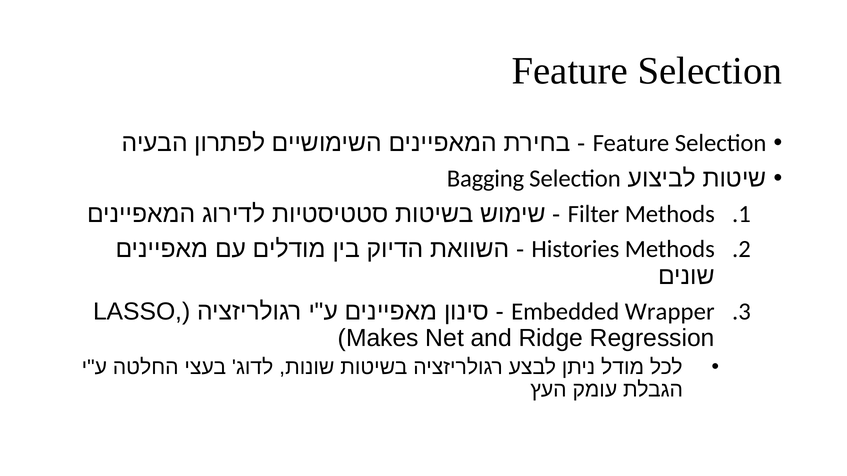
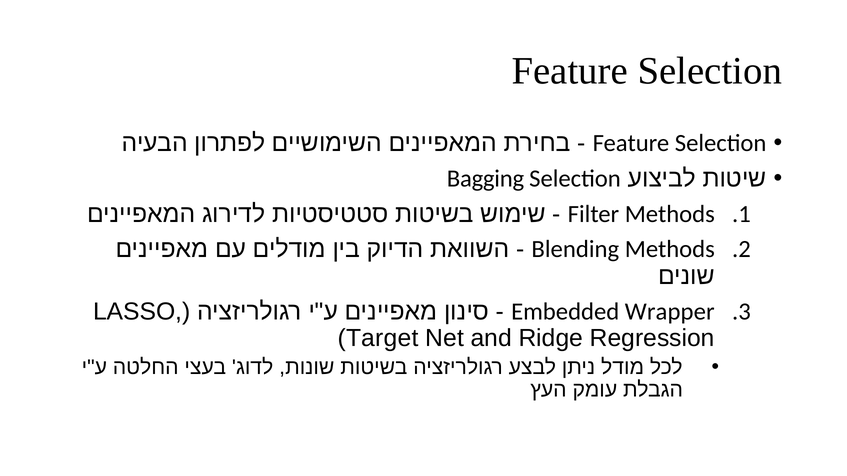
Histories: Histories -> Blending (575, 250)
Makes: Makes -> Target (382, 338)
